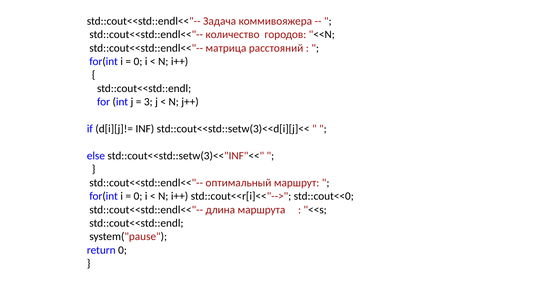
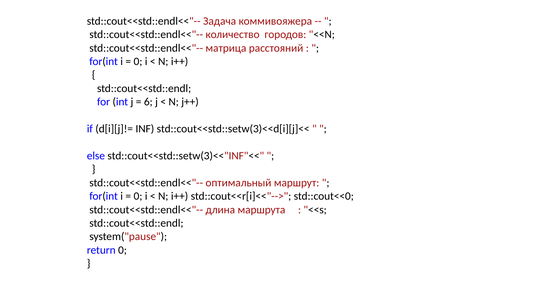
3: 3 -> 6 (148, 102)
